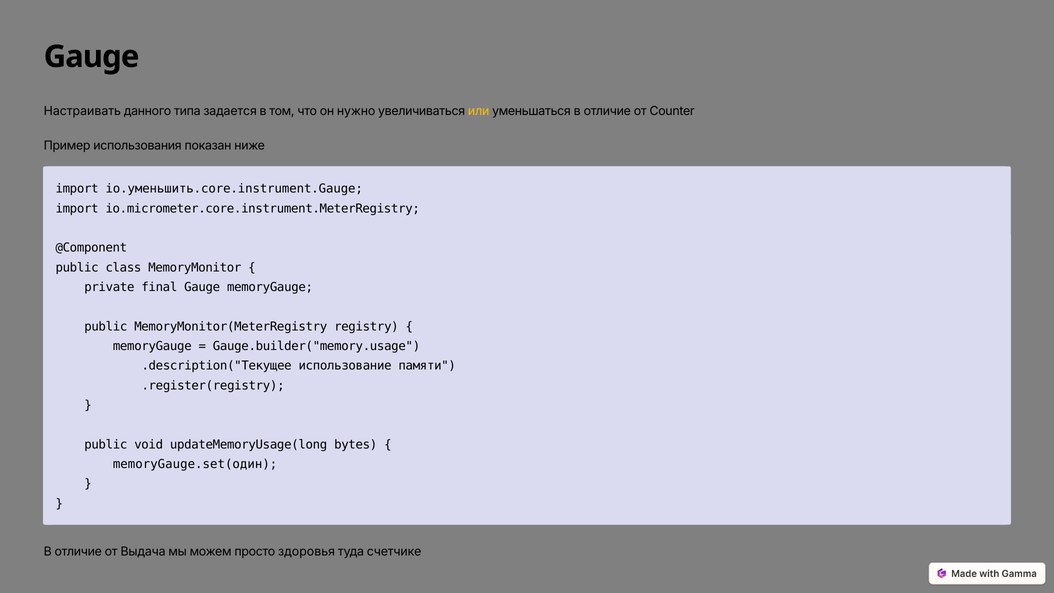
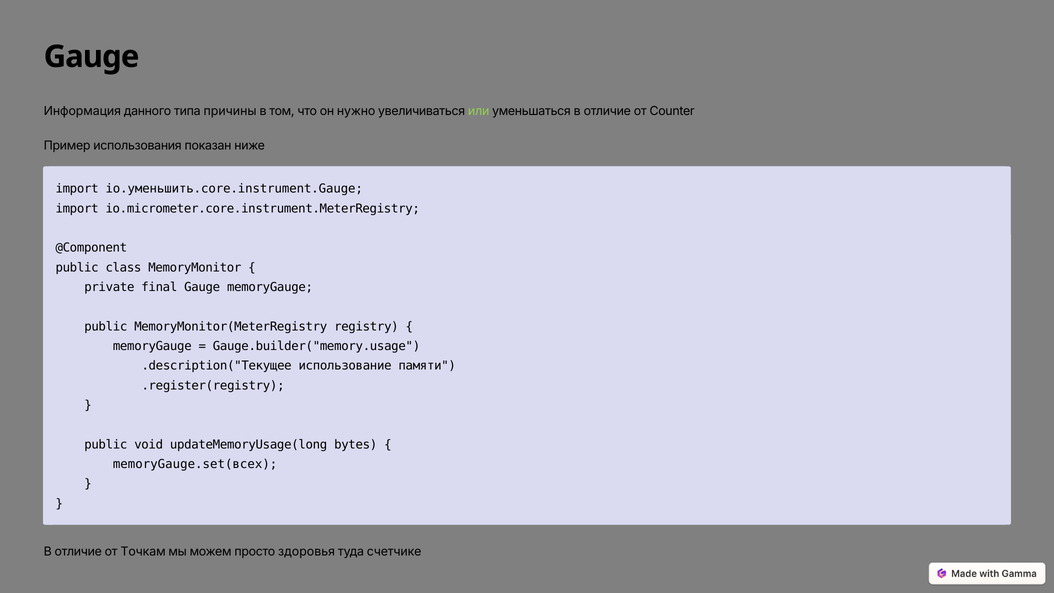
Настраивать: Настраивать -> Информация (82, 111)
задается: задается -> причины (230, 111)
или colour: yellow -> light green (479, 111)
memoryGauge.set(один: memoryGauge.set(один -> memoryGauge.set(всех (195, 464)
Выдача: Выдача -> Точкам (143, 552)
